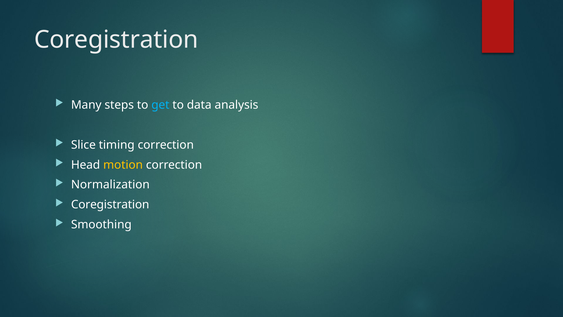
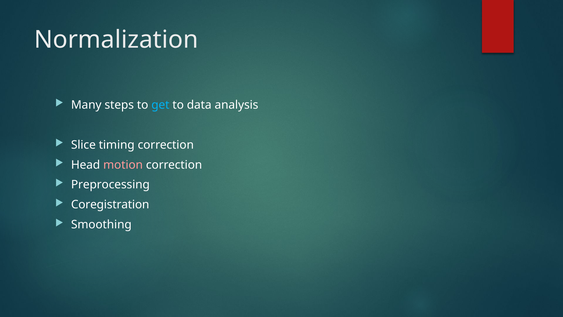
Coregistration: Coregistration -> Normalization (116, 40)
motion colour: yellow -> pink (123, 165)
Normalization: Normalization -> Preprocessing (110, 185)
